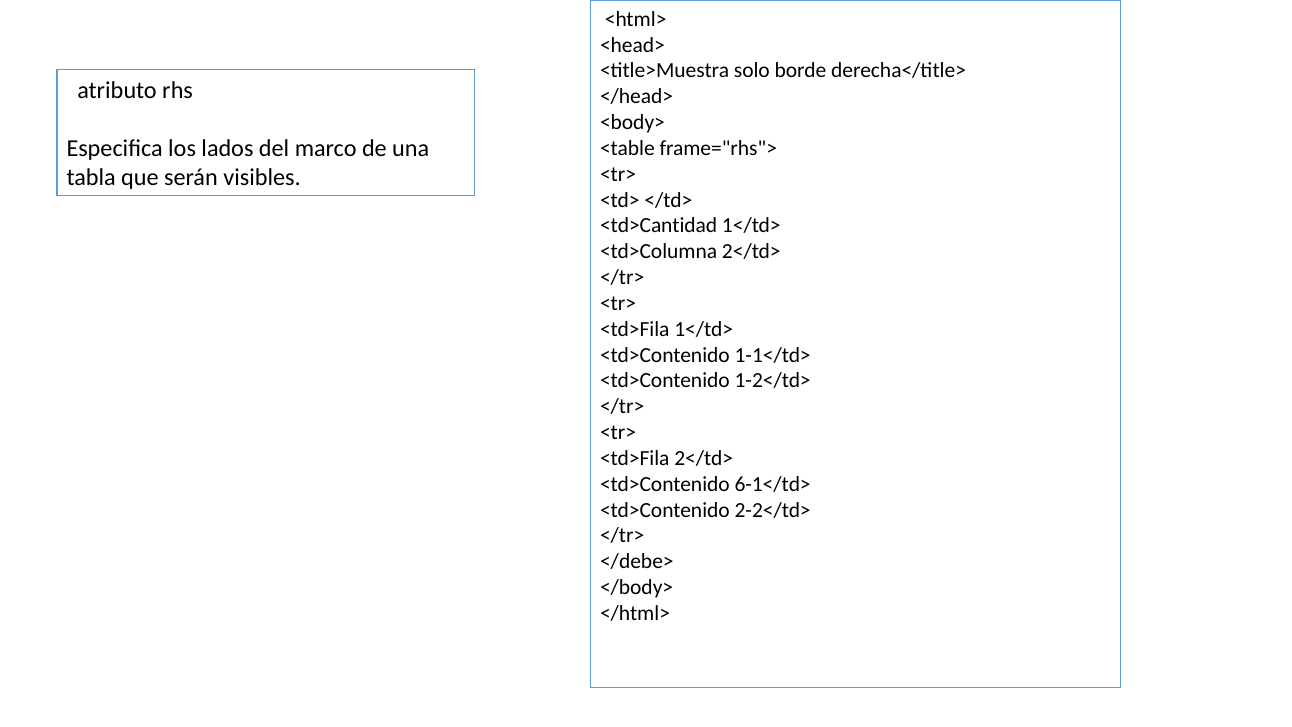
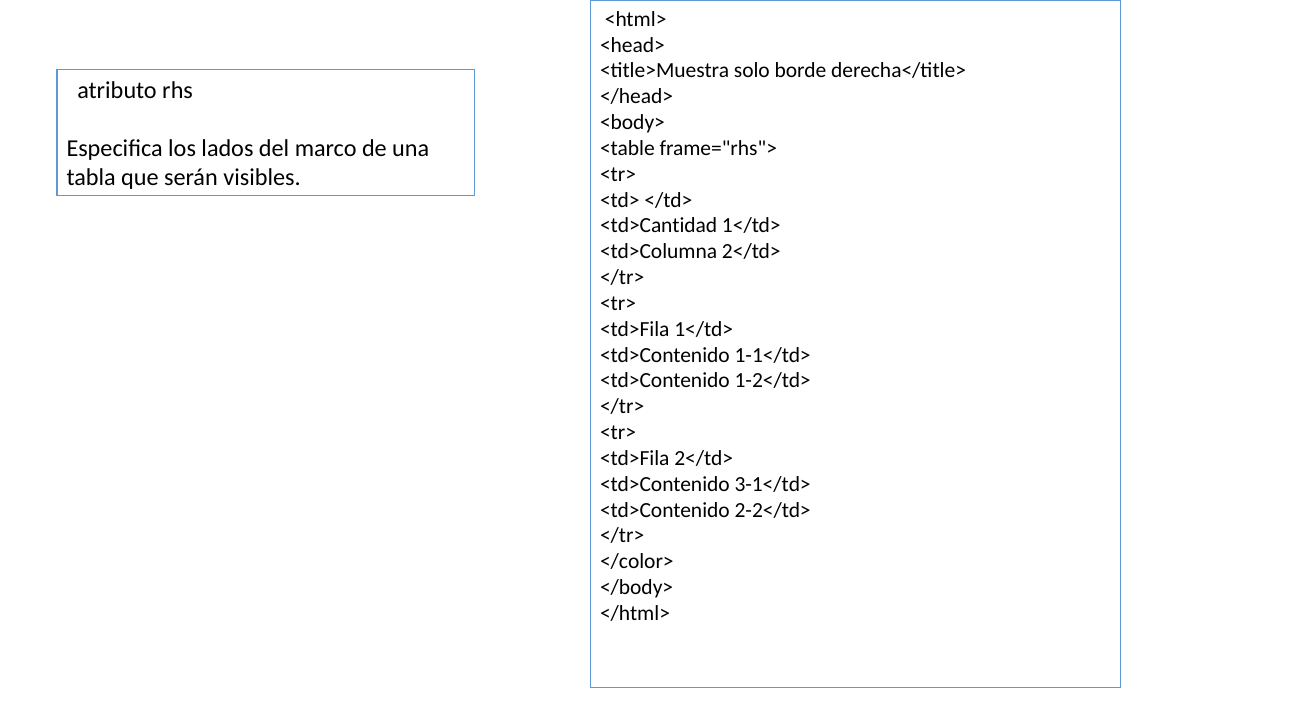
6-1</td>: 6-1</td> -> 3-1</td> (773, 484)
</debe>: </debe> -> </color> (637, 562)
